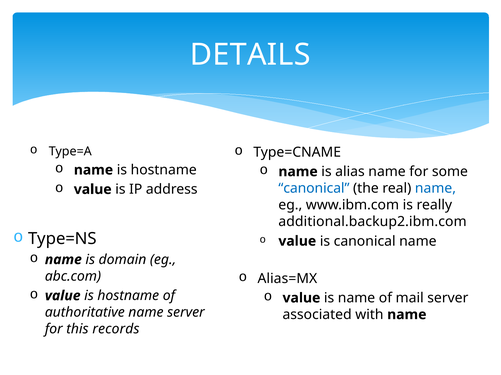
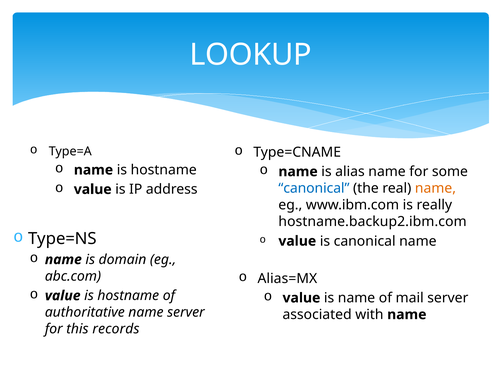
DETAILS: DETAILS -> LOOKUP (251, 55)
name colour: blue -> orange (435, 189)
additional.backup2.ibm.com: additional.backup2.ibm.com -> hostname.backup2.ibm.com (373, 222)
